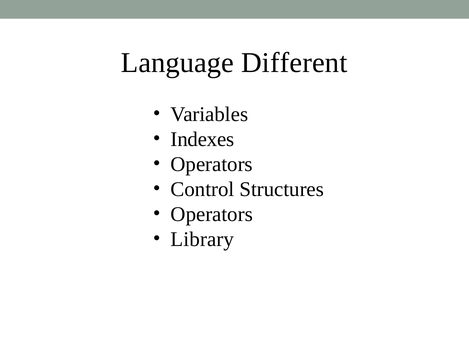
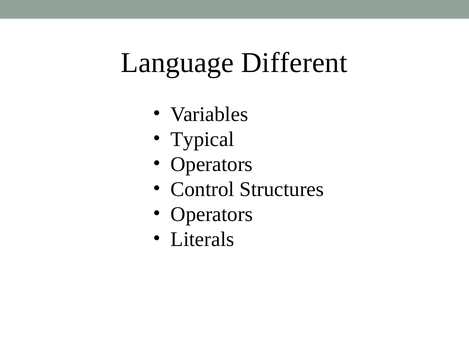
Indexes: Indexes -> Typical (202, 139)
Library: Library -> Literals (202, 239)
